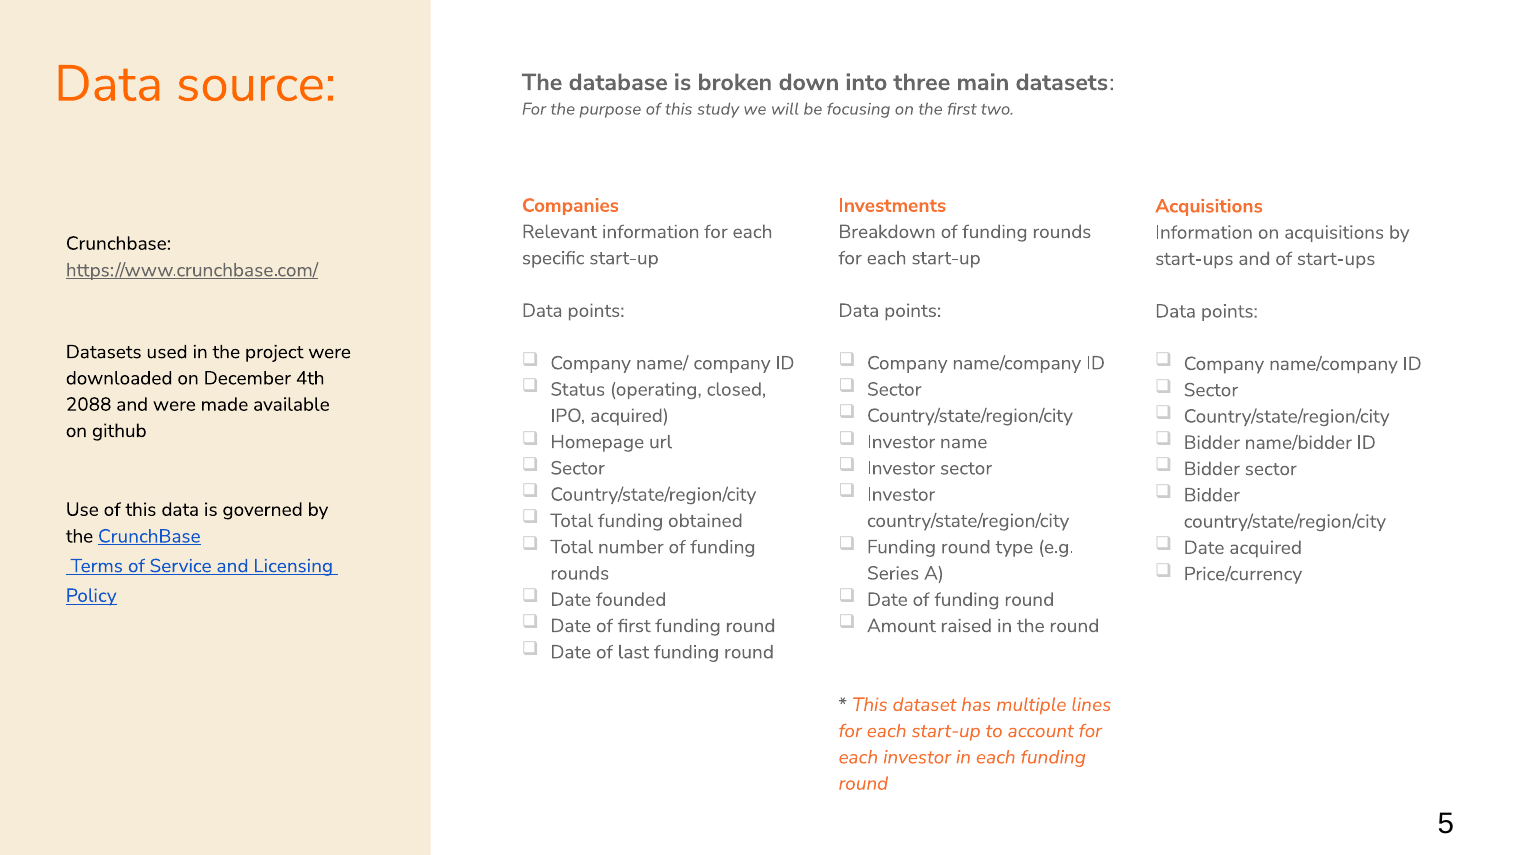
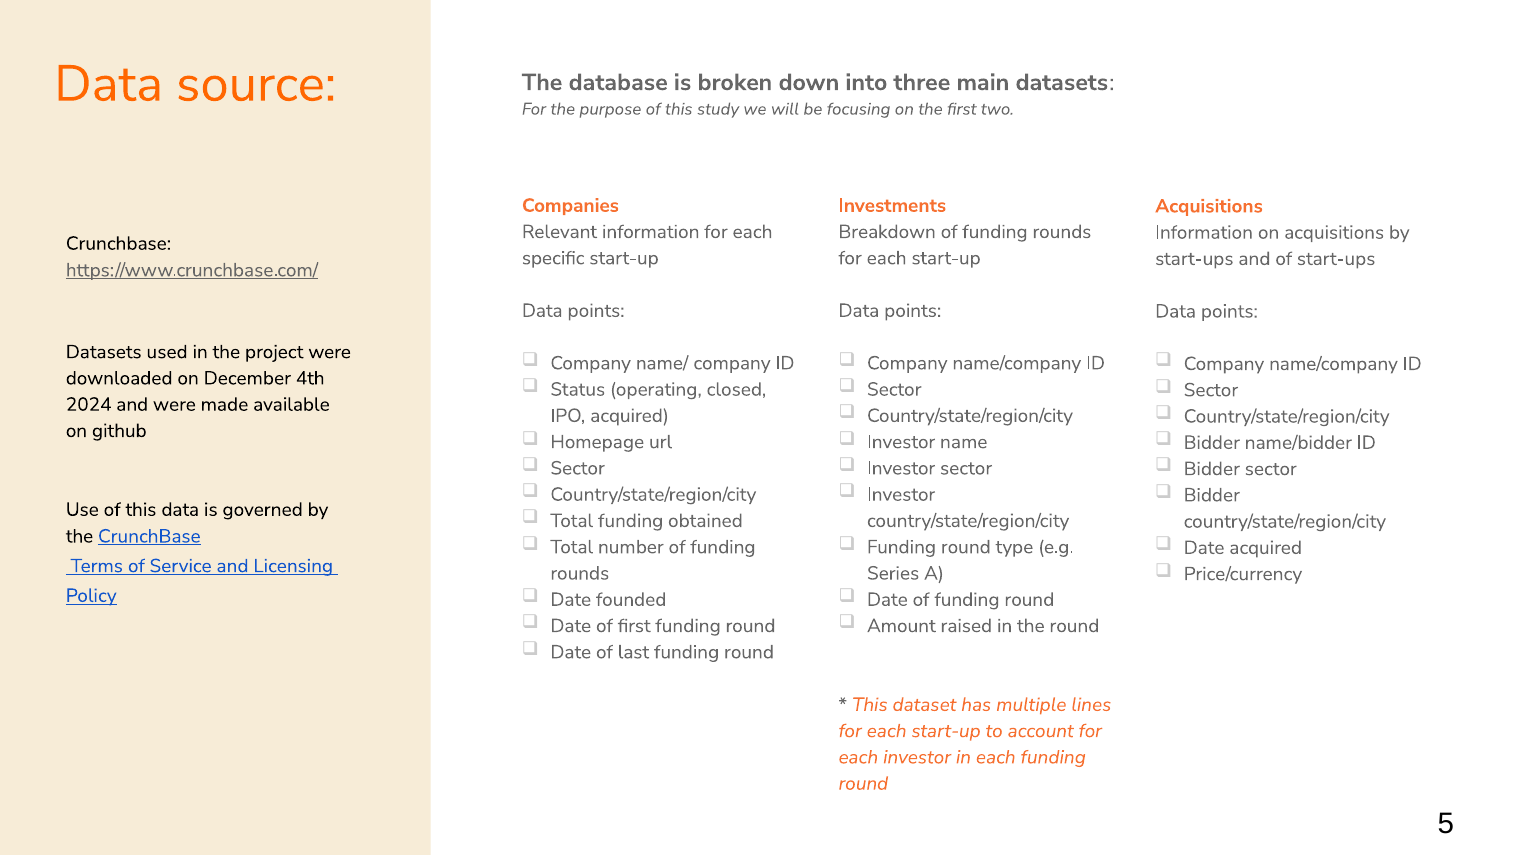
2088: 2088 -> 2024 (89, 404)
